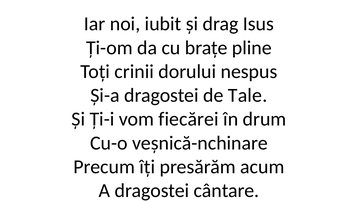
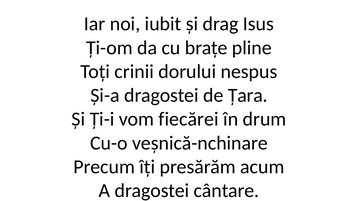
Tale: Tale -> Țara (248, 96)
